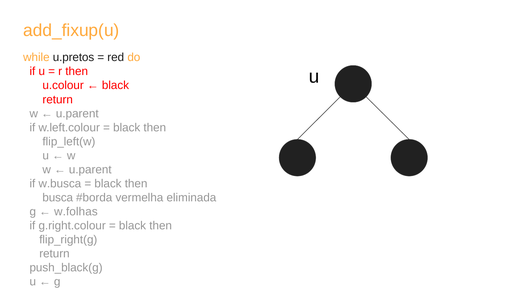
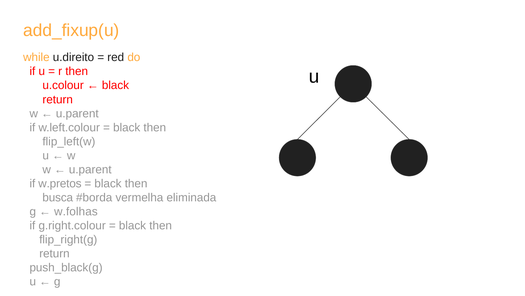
u.pretos: u.pretos -> u.direito (73, 57)
w.busca: w.busca -> w.pretos (60, 183)
